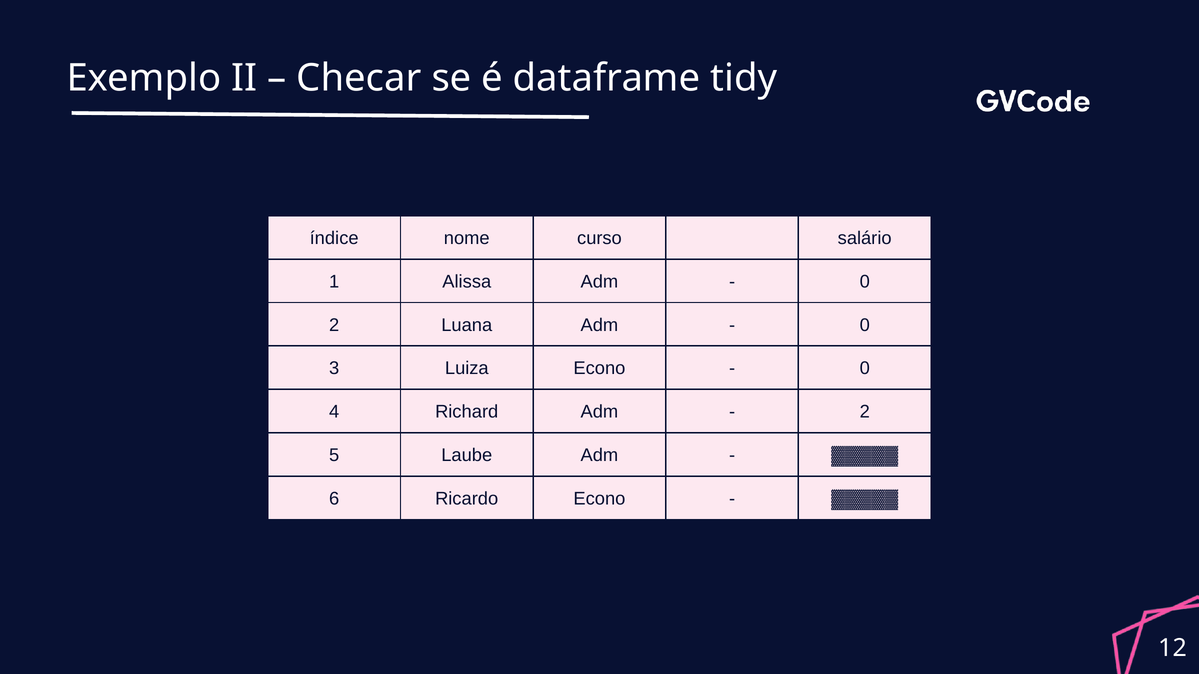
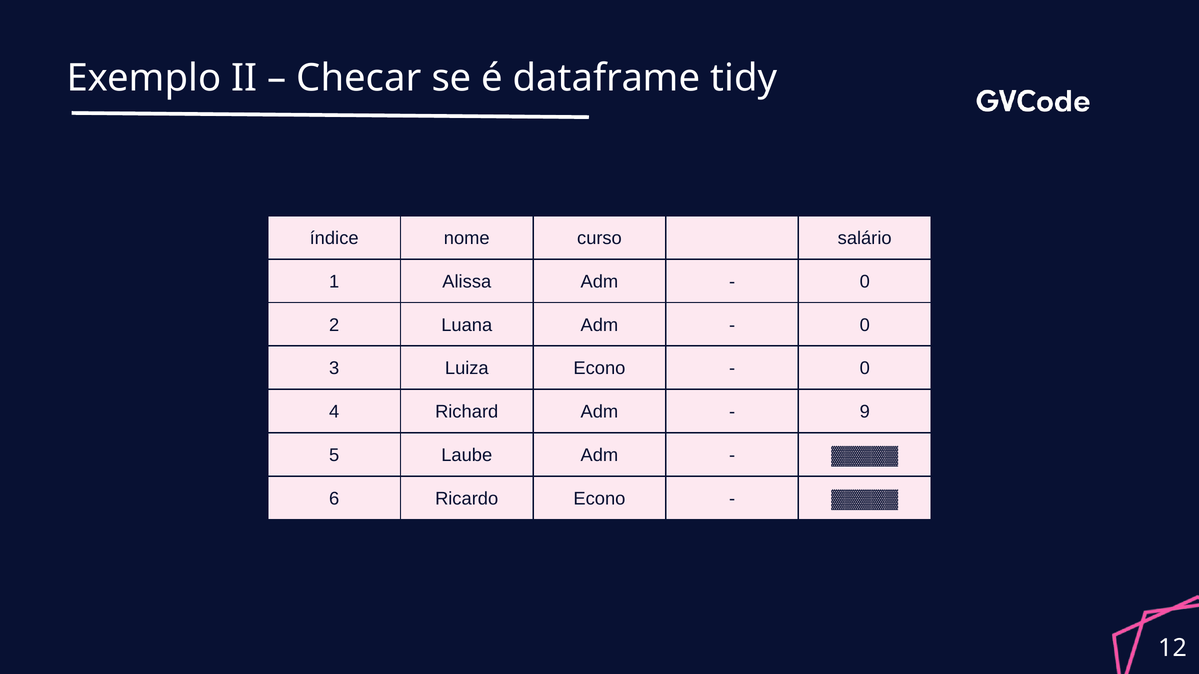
2: 2 -> 9 (865, 412)
